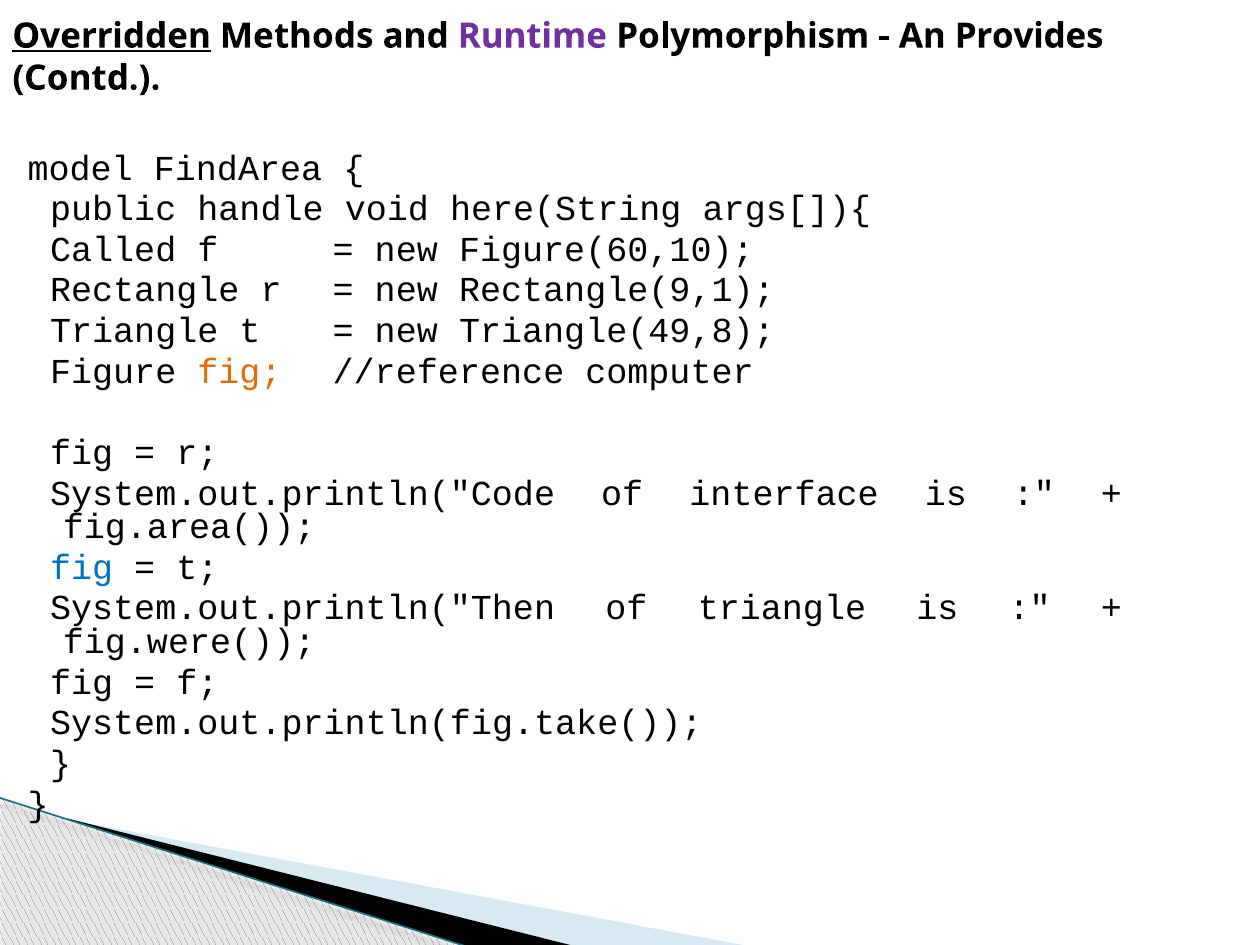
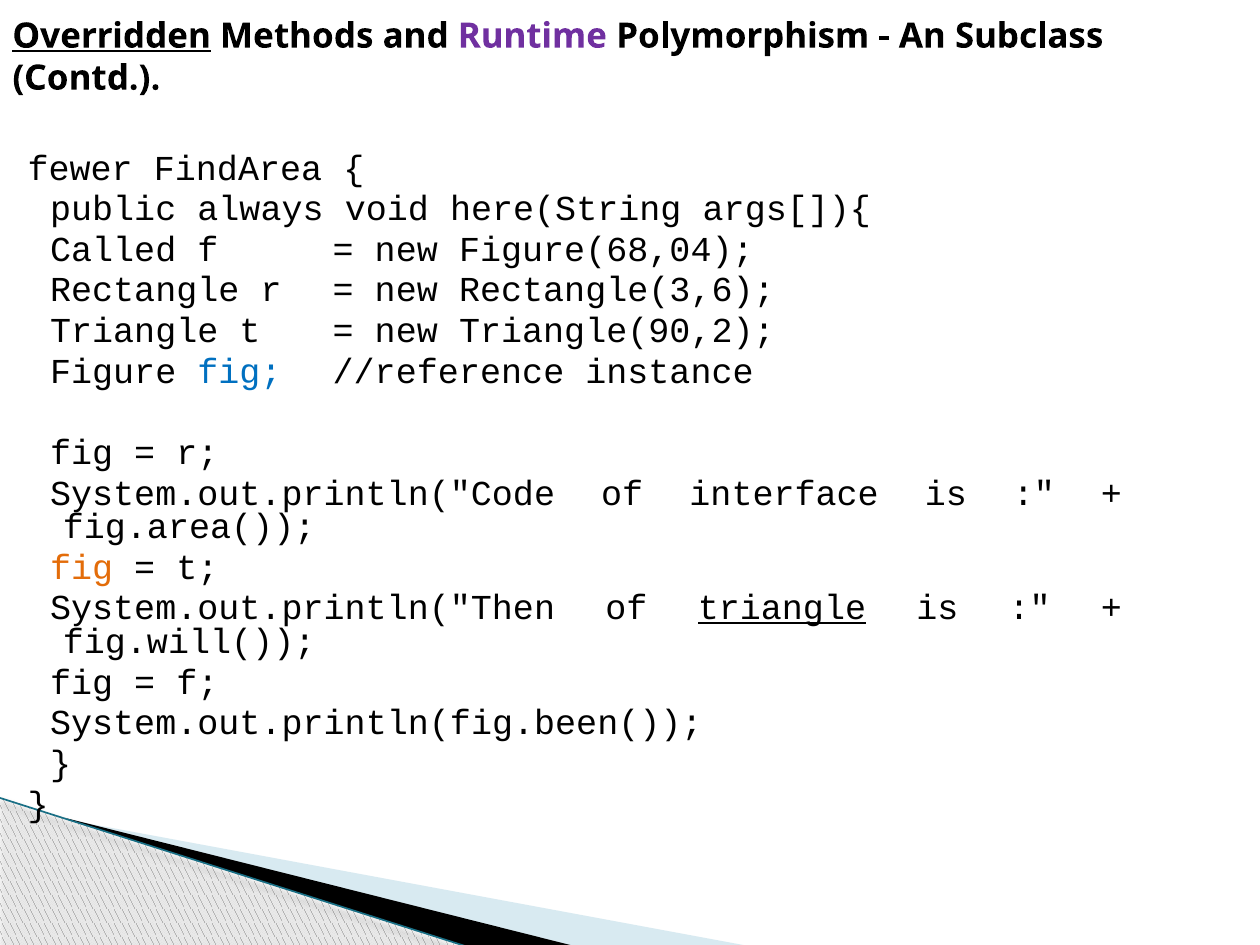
Provides: Provides -> Subclass (1029, 36)
model: model -> fewer (80, 169)
handle: handle -> always (260, 209)
Figure(60,10: Figure(60,10 -> Figure(68,04 (606, 250)
Rectangle(9,1: Rectangle(9,1 -> Rectangle(3,6 (617, 290)
Triangle(49,8: Triangle(49,8 -> Triangle(90,2 (617, 331)
fig colour: orange -> blue (239, 372)
computer: computer -> instance (669, 372)
fig colour: blue -> orange (82, 568)
triangle underline: none -> present (782, 608)
fig.were(: fig.were( -> fig.will( (189, 642)
System.out.println(fig.take(: System.out.println(fig.take( -> System.out.println(fig.been( (376, 723)
